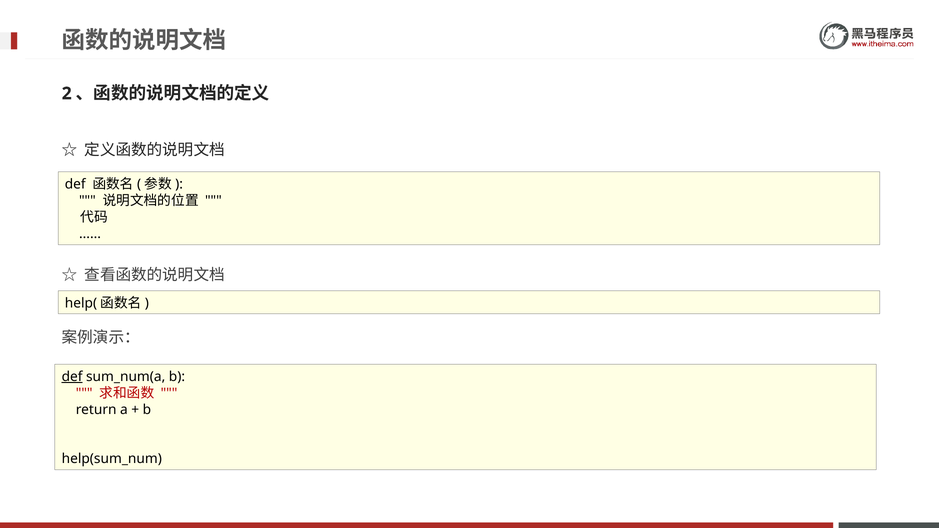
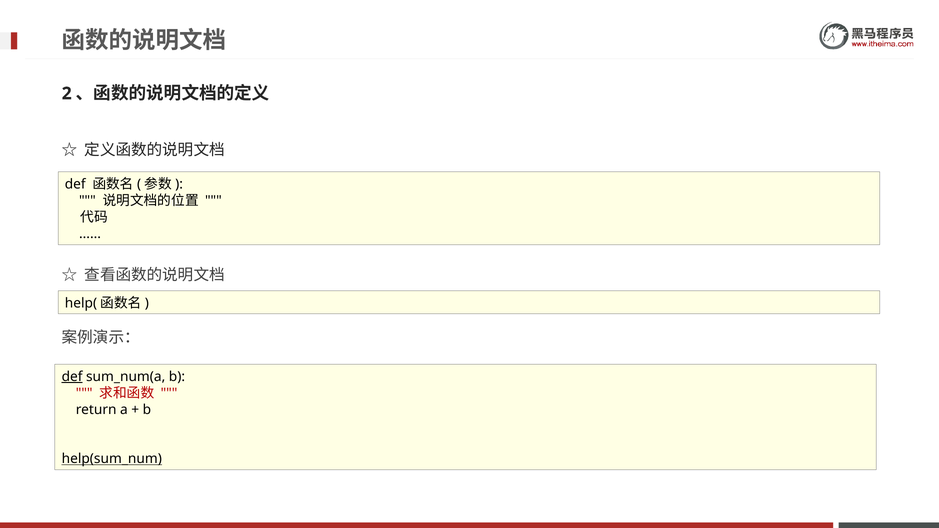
help(sum_num underline: none -> present (112, 459)
